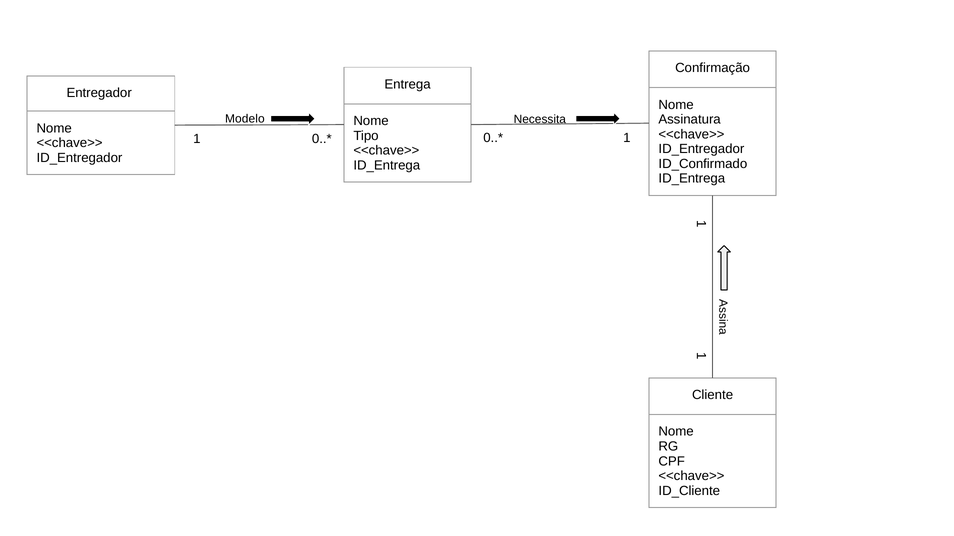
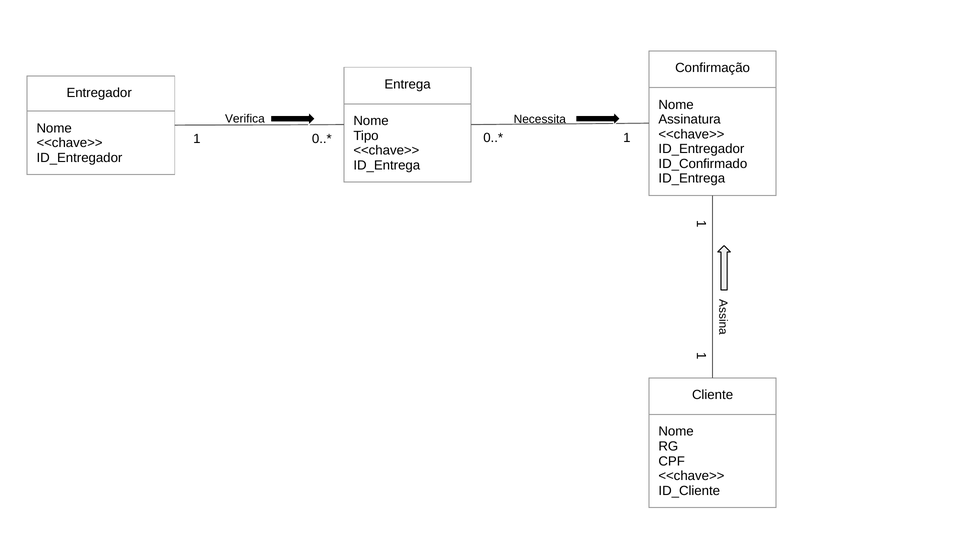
Modelo: Modelo -> Verifica (245, 119)
